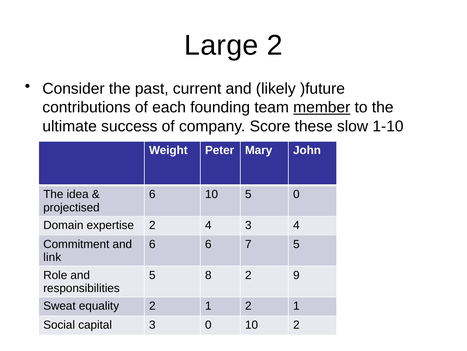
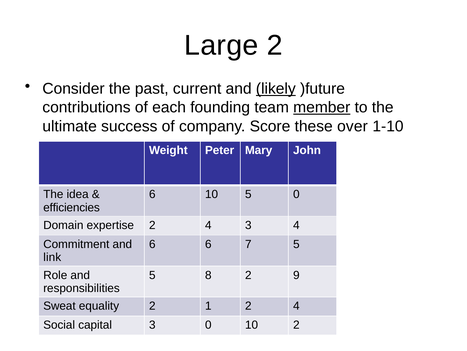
likely underline: none -> present (276, 89)
slow: slow -> over (352, 126)
projectised: projectised -> efficiencies (72, 207)
1 2 1: 1 -> 4 (296, 305)
